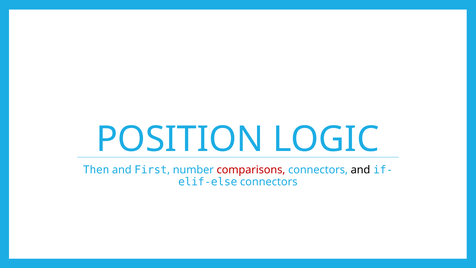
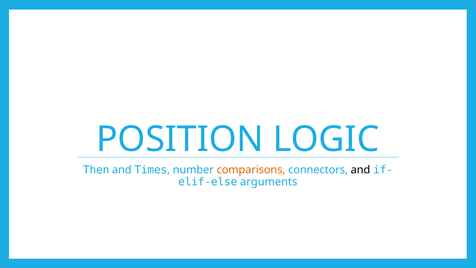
First: First -> Times (151, 170)
comparisons colour: red -> orange (251, 170)
connectors: connectors -> arguments (269, 182)
